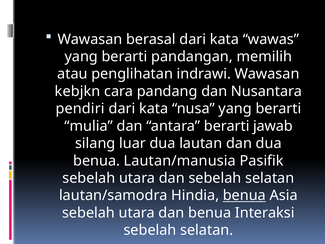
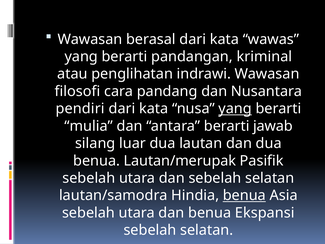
memilih: memilih -> kriminal (264, 57)
kebjkn: kebjkn -> filosofi (78, 91)
yang underline: none -> present (235, 109)
Lautan/manusia: Lautan/manusia -> Lautan/merupak (180, 161)
Interaksi: Interaksi -> Ekspansi (265, 213)
